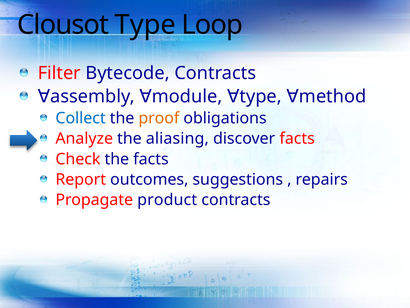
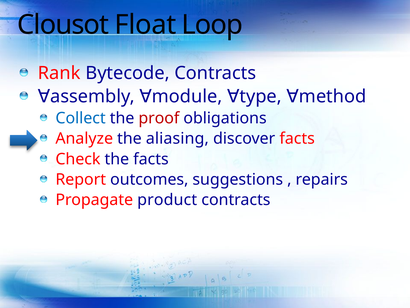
Clousot Type: Type -> Float (145, 25)
Filter: Filter -> Rank (59, 73)
proof colour: orange -> red (159, 118)
